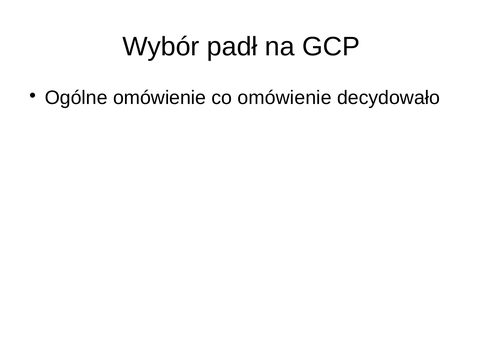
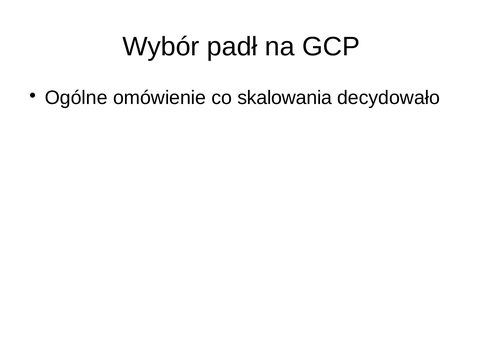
co omówienie: omówienie -> skalowania (285, 98)
